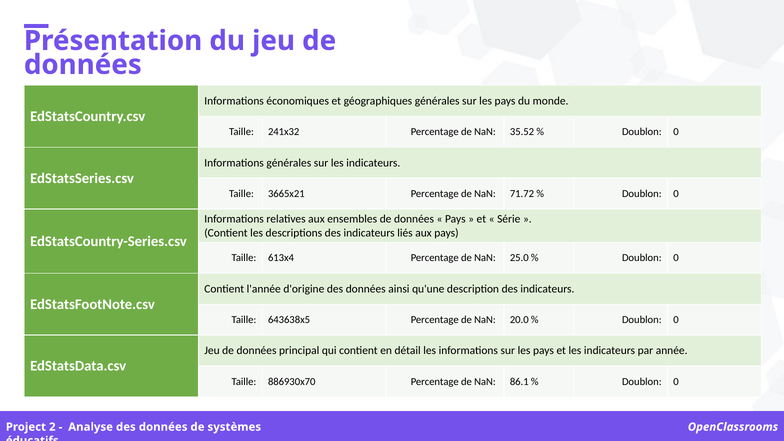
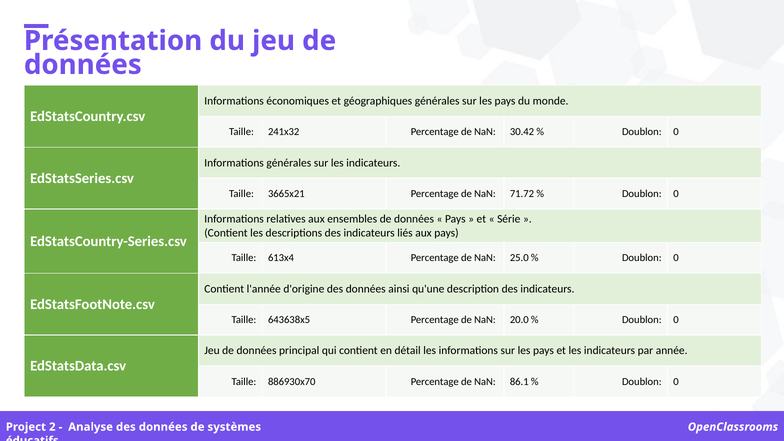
35.52: 35.52 -> 30.42 (522, 132)
